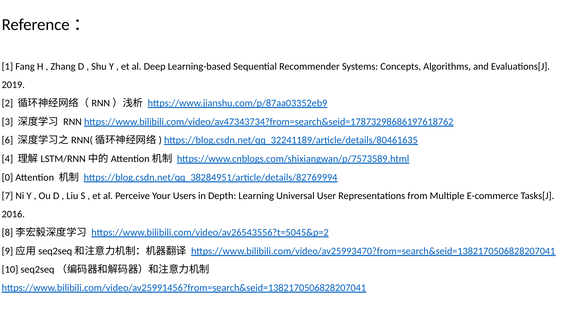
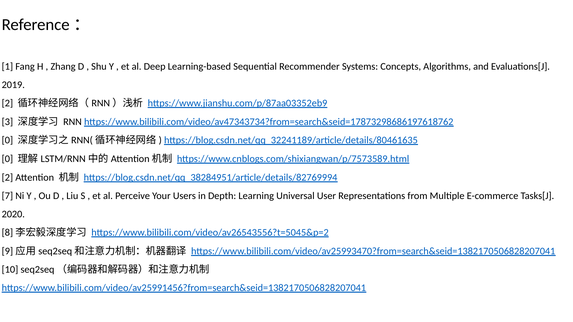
6: 6 -> 0 (7, 140)
4: 4 -> 0 (7, 159)
0: 0 -> 2 (7, 178)
2016: 2016 -> 2020 (13, 214)
